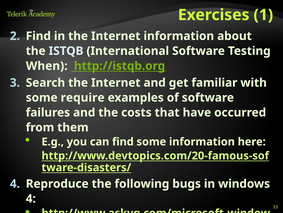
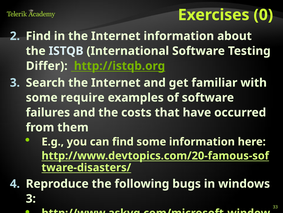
1: 1 -> 0 (263, 15)
When: When -> Differ (47, 66)
4: 4 -> 3 (31, 198)
